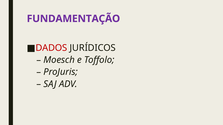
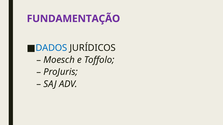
DADOS colour: red -> blue (51, 48)
